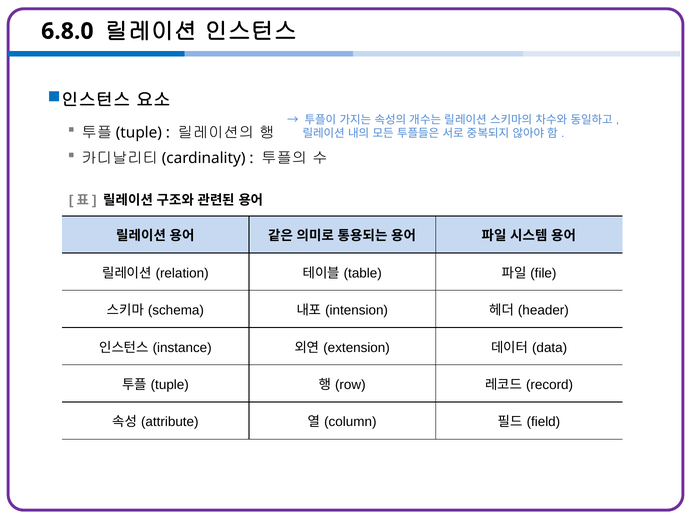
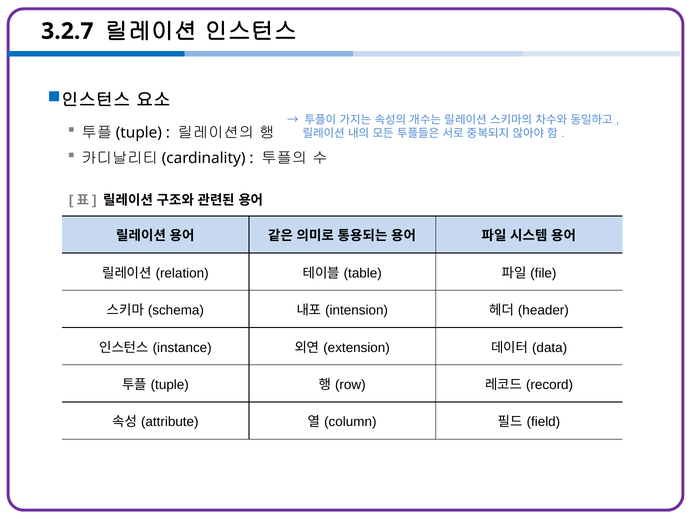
6.8.0: 6.8.0 -> 3.2.7 (67, 31)
